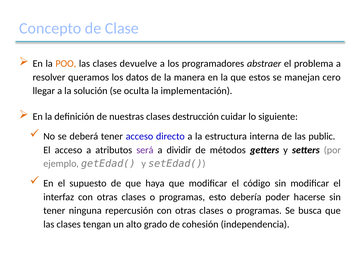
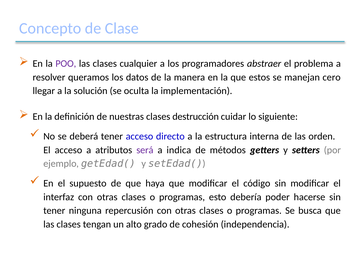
POO colour: orange -> purple (66, 64)
devuelve: devuelve -> cualquier (138, 64)
public: public -> orden (322, 136)
dividir: dividir -> indica (179, 150)
